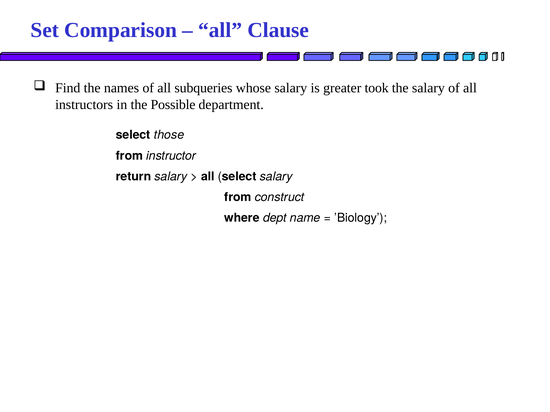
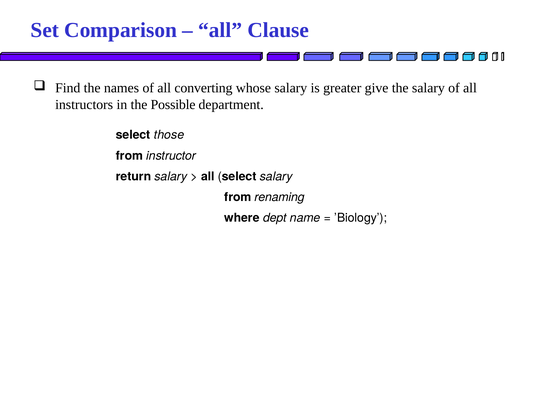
subqueries: subqueries -> converting (203, 88)
took: took -> give (377, 88)
construct: construct -> renaming (280, 197)
